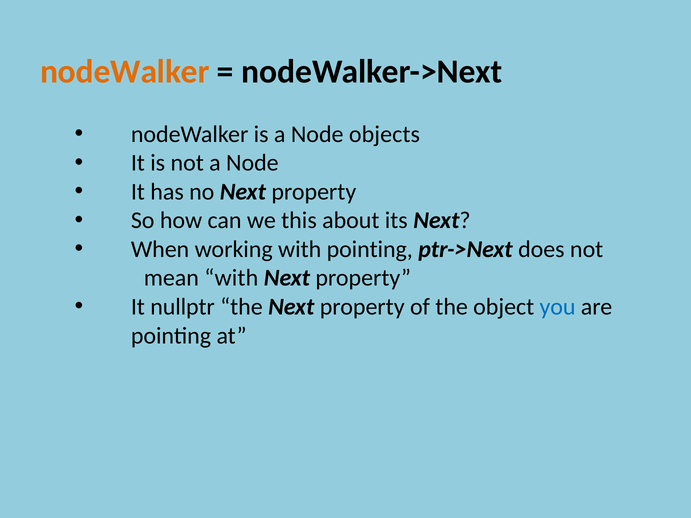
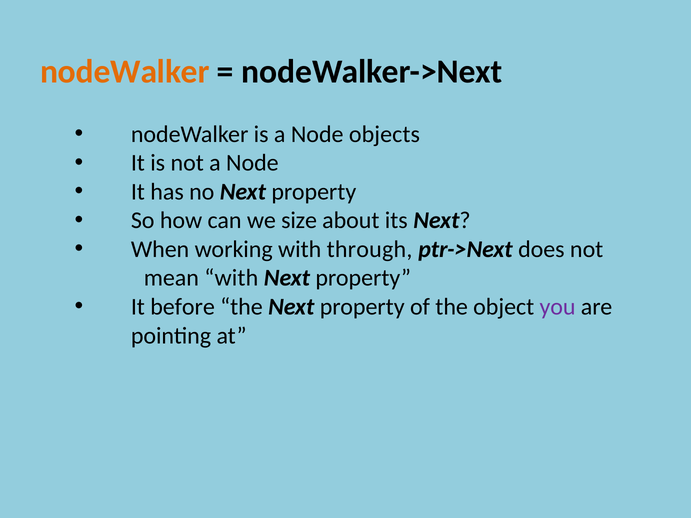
this: this -> size (299, 221)
with pointing: pointing -> through (370, 249)
nullptr: nullptr -> before (183, 307)
you colour: blue -> purple (558, 307)
